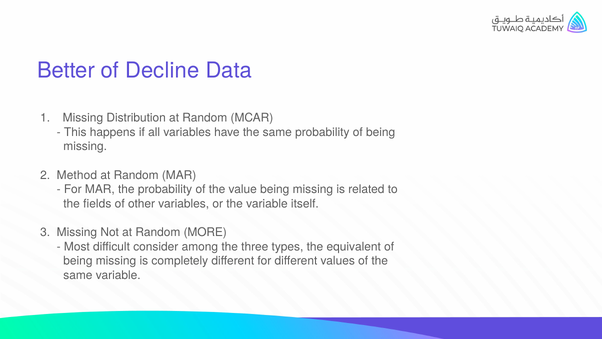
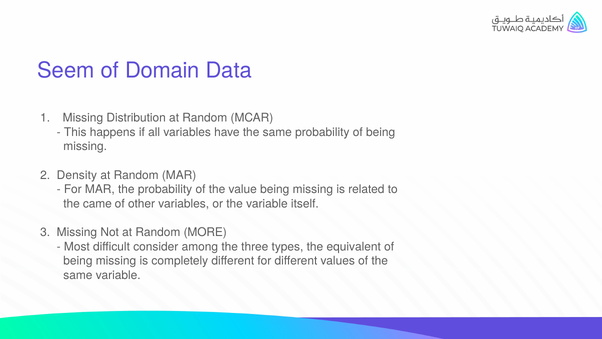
Better: Better -> Seem (66, 71)
Decline: Decline -> Domain (162, 71)
Method: Method -> Density (77, 175)
fields: fields -> came (97, 203)
